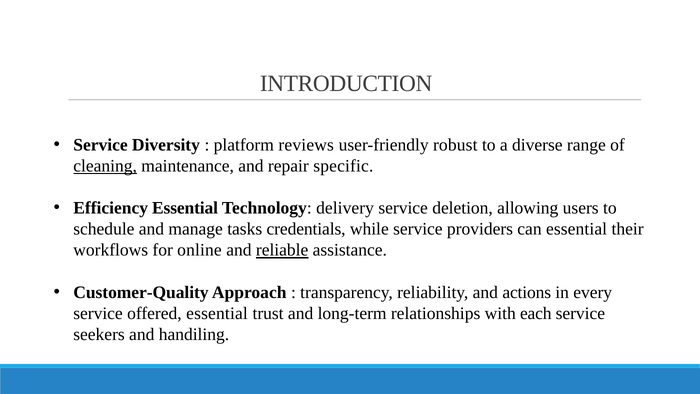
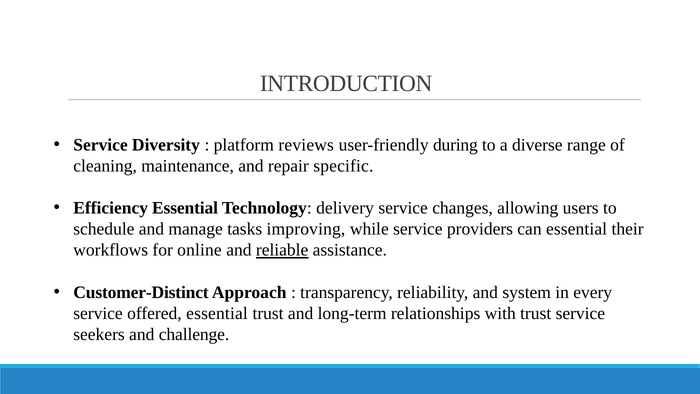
robust: robust -> during (455, 145)
cleaning underline: present -> none (105, 166)
deletion: deletion -> changes (463, 208)
credentials: credentials -> improving (306, 229)
Customer-Quality: Customer-Quality -> Customer-Distinct (141, 292)
actions: actions -> system (527, 292)
with each: each -> trust (536, 313)
handiling: handiling -> challenge (194, 334)
